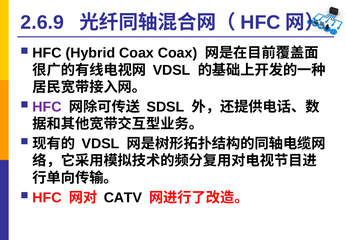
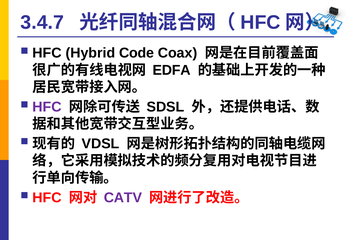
2.6.9: 2.6.9 -> 3.4.7 (42, 22)
Hybrid Coax: Coax -> Code (137, 53)
VDSL: VDSL -> EDFA (172, 70)
CATV colour: black -> purple (123, 197)
